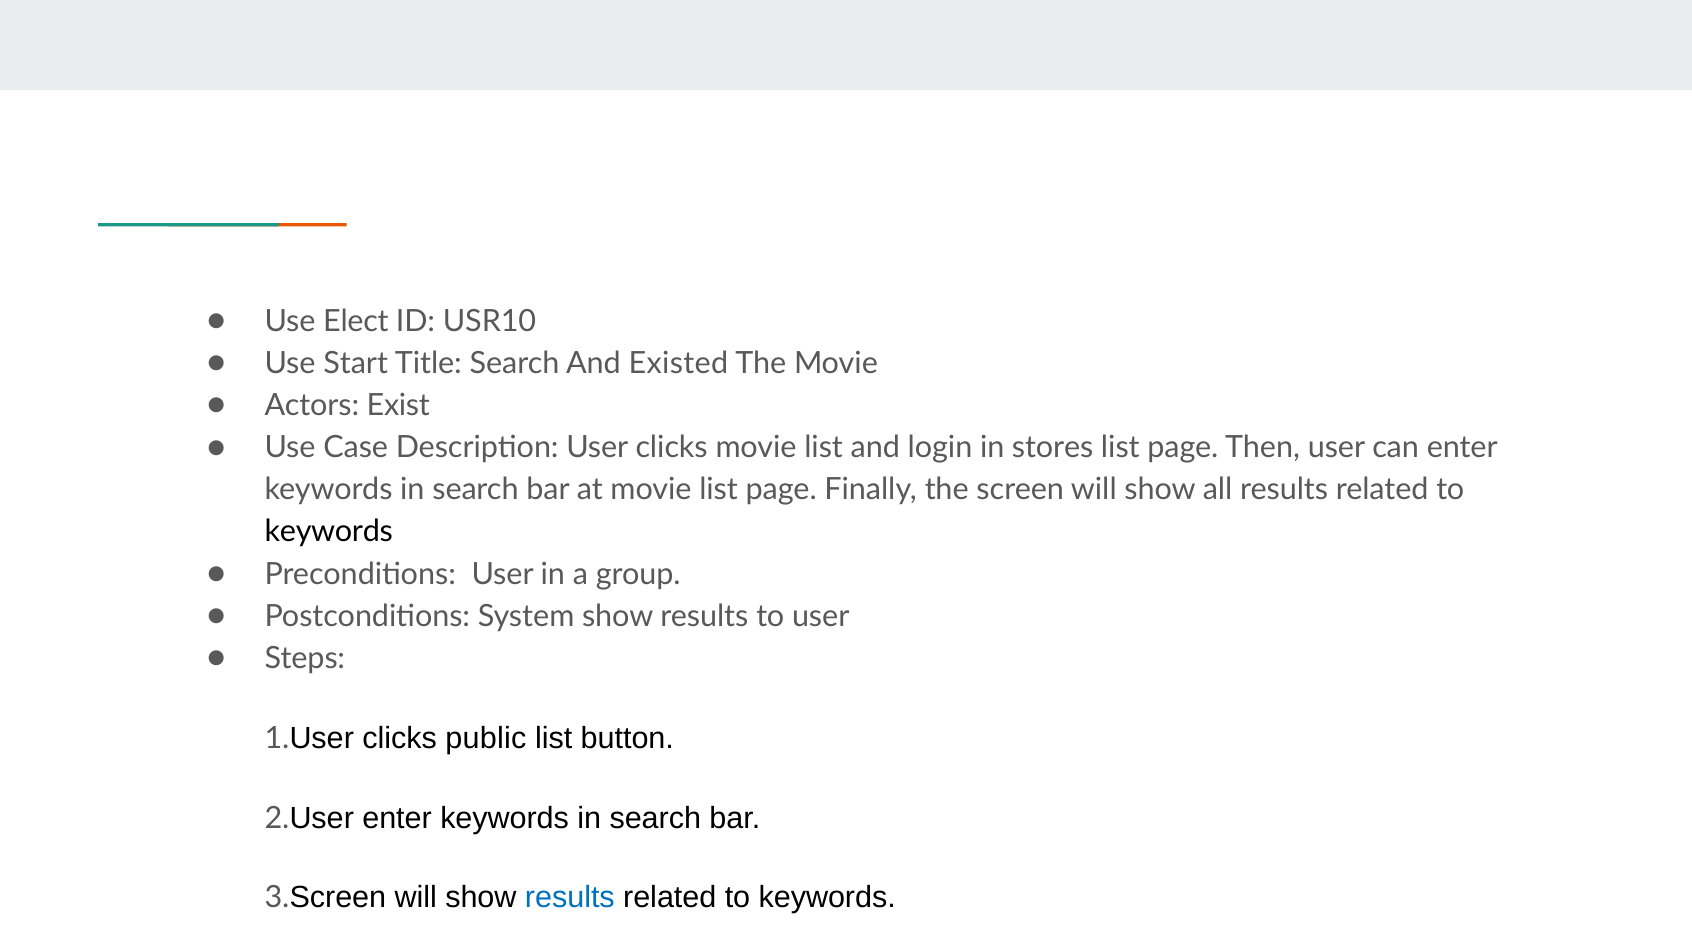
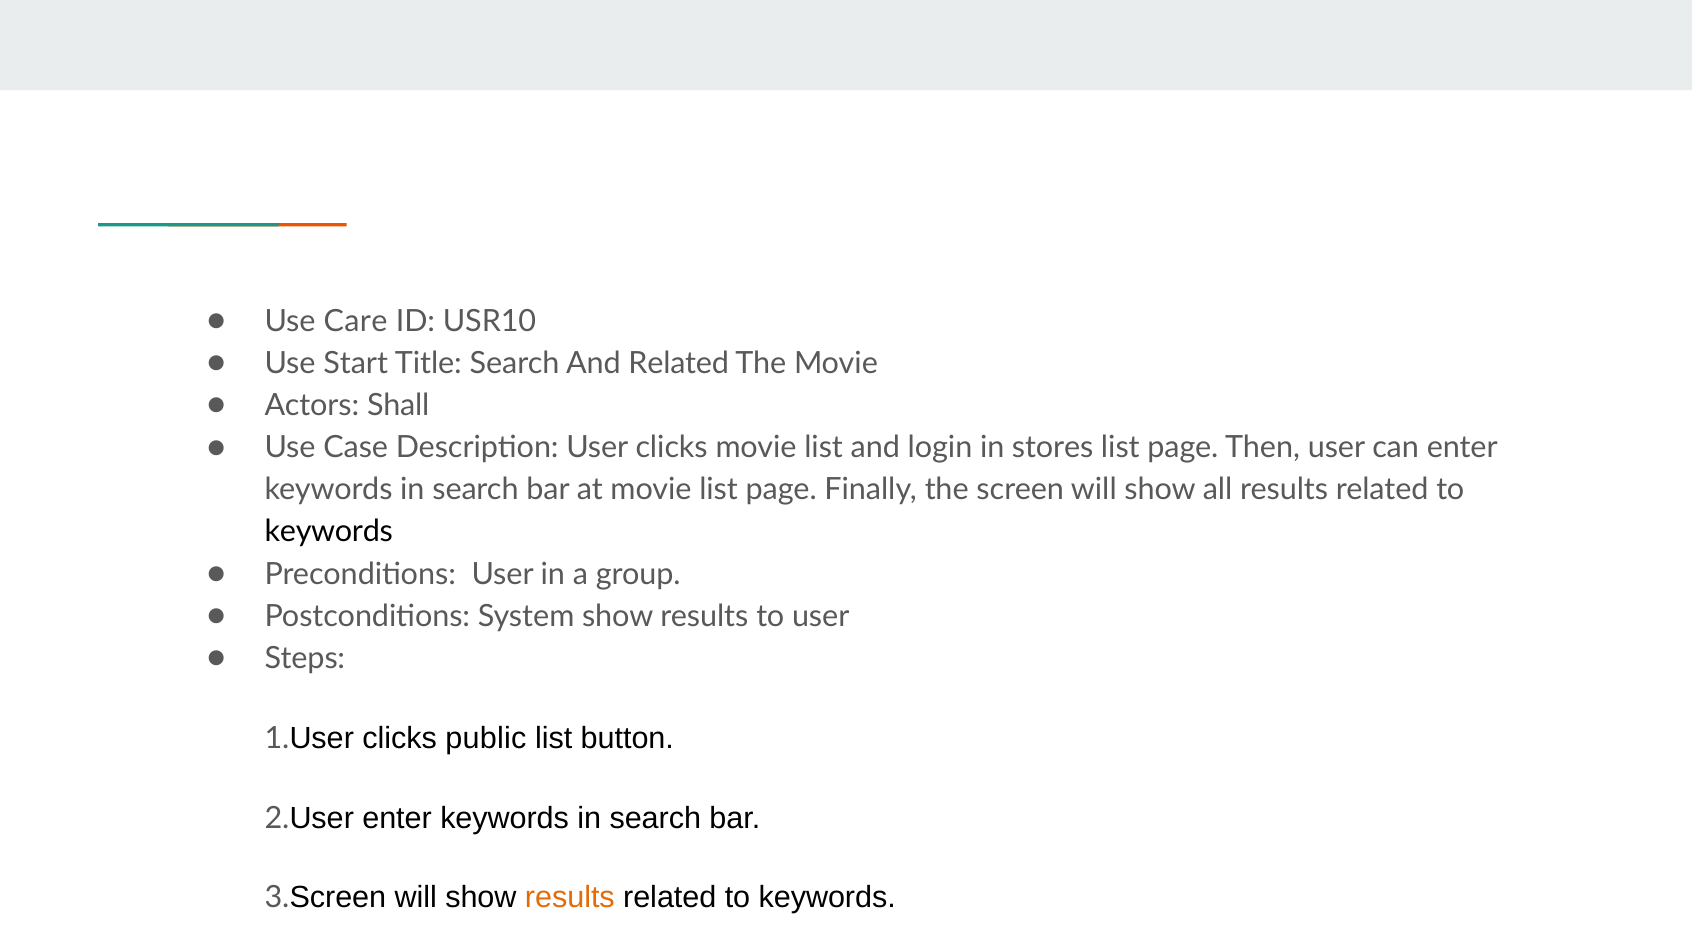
Elect: Elect -> Care (356, 321)
And Existed: Existed -> Related (679, 363)
Exist: Exist -> Shall (398, 405)
results colour: blue -> orange (570, 897)
